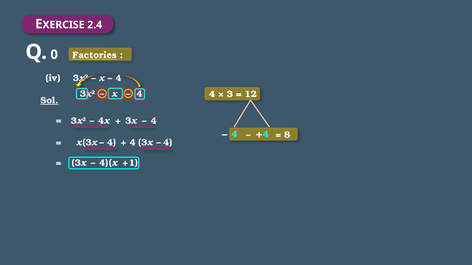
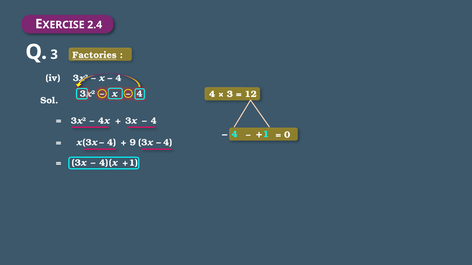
Q 0: 0 -> 3 (54, 55)
Sol underline: present -> none (49, 101)
4: 4 -> 1 (266, 134)
8: 8 -> 0 (287, 135)
4: 4 -> 9 (133, 143)
